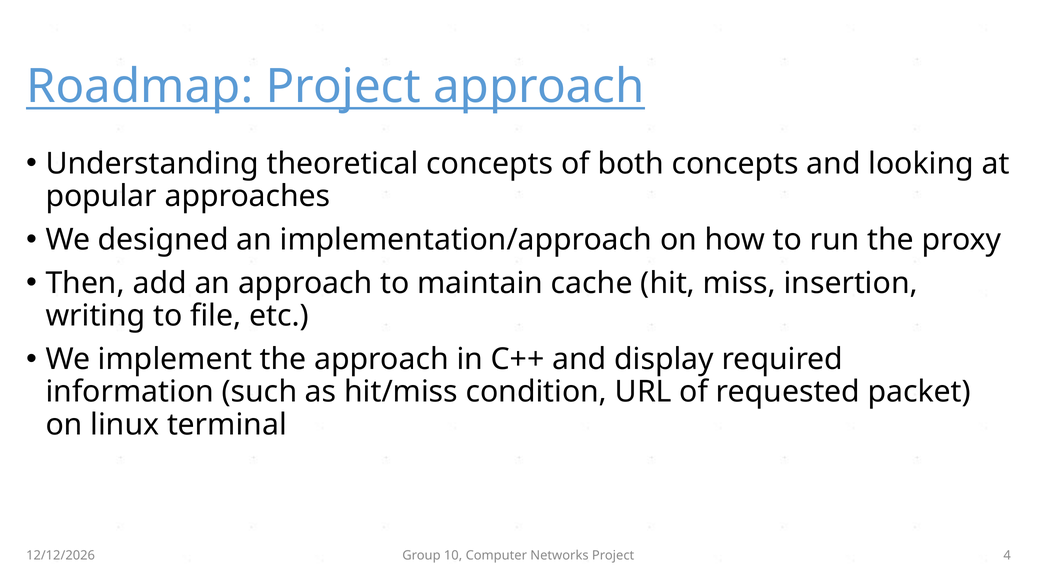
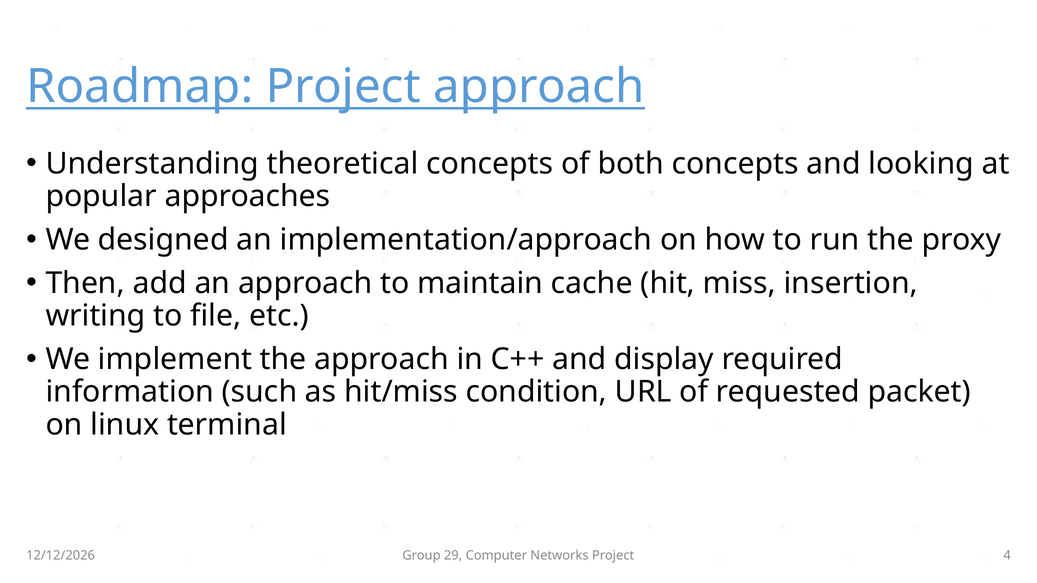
10: 10 -> 29 (453, 556)
